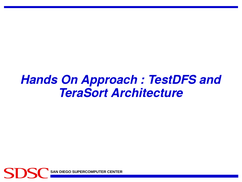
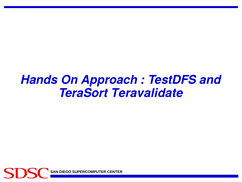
Architecture: Architecture -> Teravalidate (147, 93)
